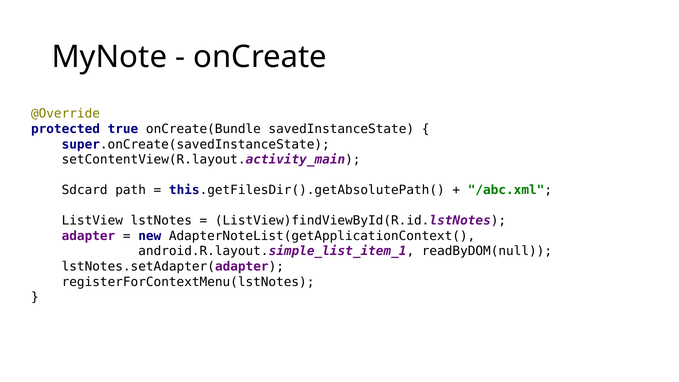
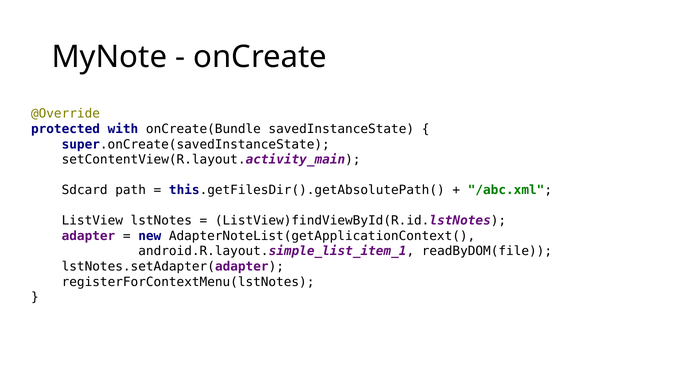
true: true -> with (123, 129)
readByDOM(null: readByDOM(null -> readByDOM(file (487, 251)
